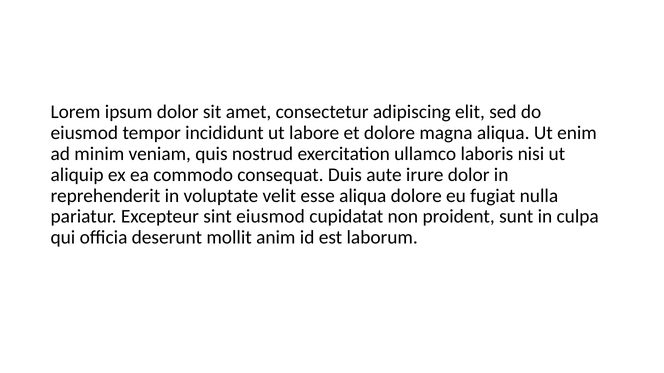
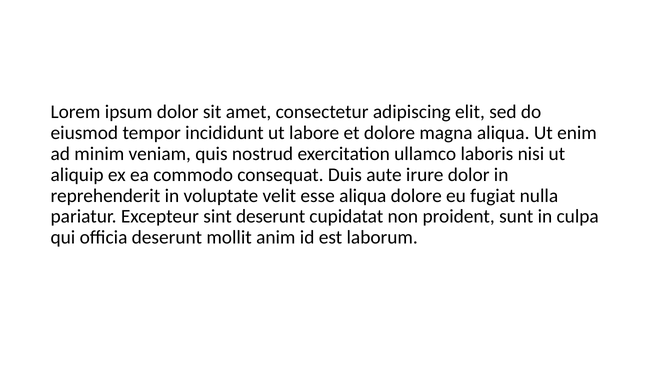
sint eiusmod: eiusmod -> deserunt (271, 217)
